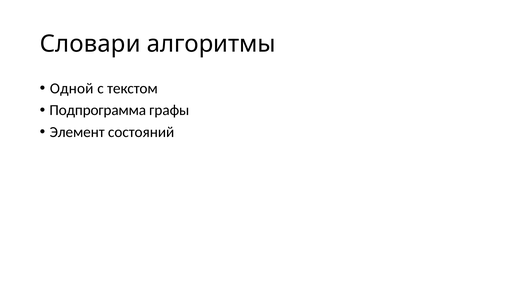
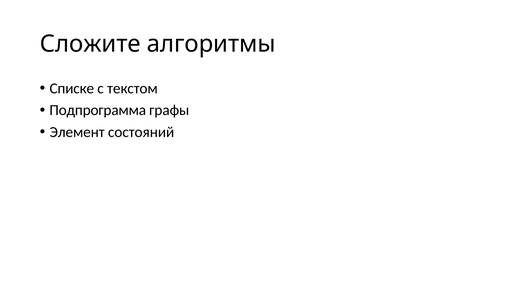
Словари: Словари -> Сложите (90, 44)
Одной: Одной -> Списке (72, 88)
